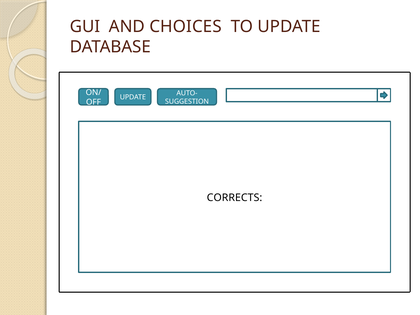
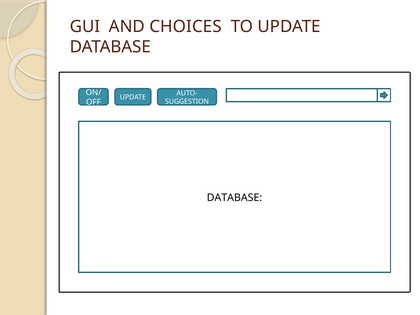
CORRECTS: CORRECTS -> DATABASE (235, 198)
